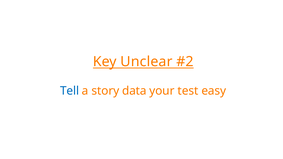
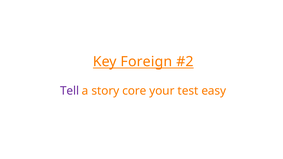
Unclear: Unclear -> Foreign (146, 62)
Tell colour: blue -> purple (70, 91)
data: data -> core (134, 91)
